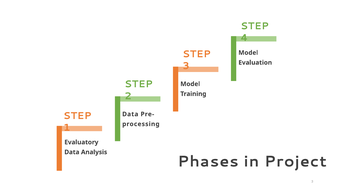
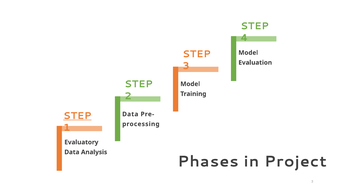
STEP underline: none -> present (77, 116)
